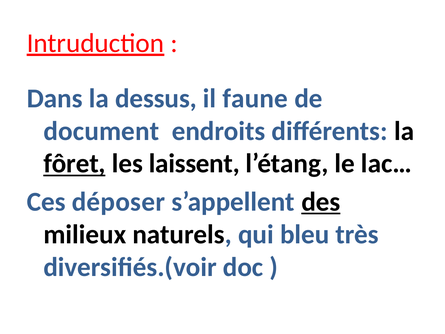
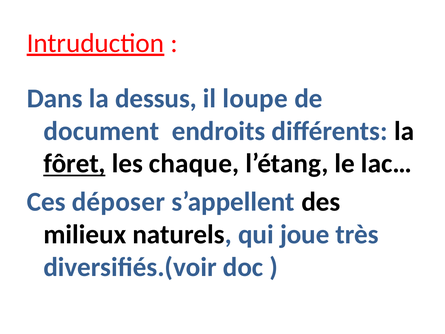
faune: faune -> loupe (255, 98)
laissent: laissent -> chaque (194, 164)
des underline: present -> none (321, 202)
bleu: bleu -> joue (305, 234)
